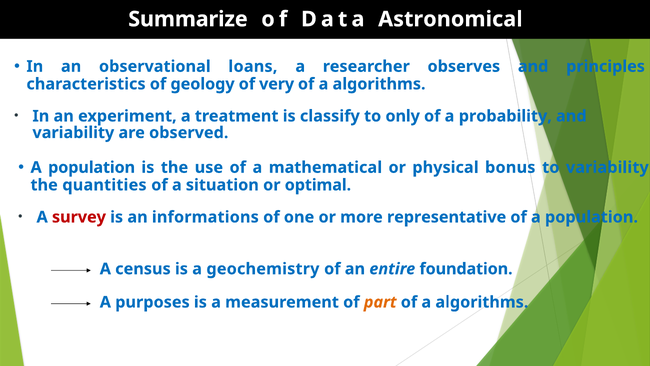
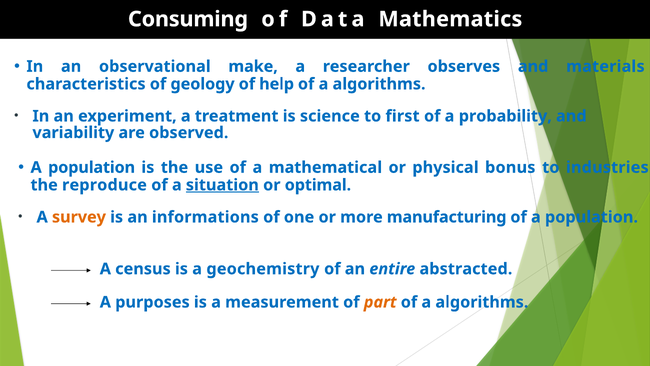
Summarize: Summarize -> Consuming (188, 19)
Astronomical: Astronomical -> Mathematics (450, 19)
loans: loans -> make (253, 66)
principles: principles -> materials (605, 66)
very: very -> help (277, 84)
classify: classify -> science (330, 116)
only: only -> first (403, 116)
to variability: variability -> industries (607, 167)
quantities: quantities -> reproduce (104, 185)
situation underline: none -> present (222, 185)
survey colour: red -> orange (79, 217)
representative: representative -> manufacturing (447, 217)
foundation: foundation -> abstracted (466, 269)
